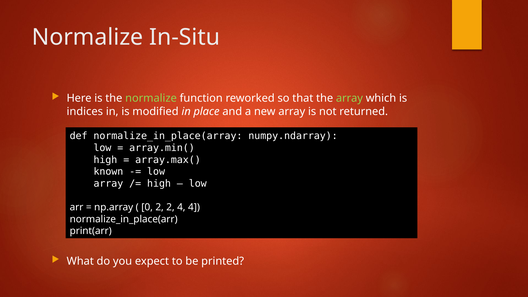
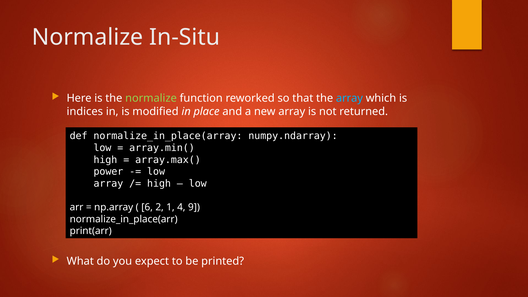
array colour: light green -> light blue (349, 98)
known: known -> power (108, 172)
0: 0 -> 6 (147, 207)
2 2: 2 -> 1 (170, 207)
4 4: 4 -> 9 (194, 207)
